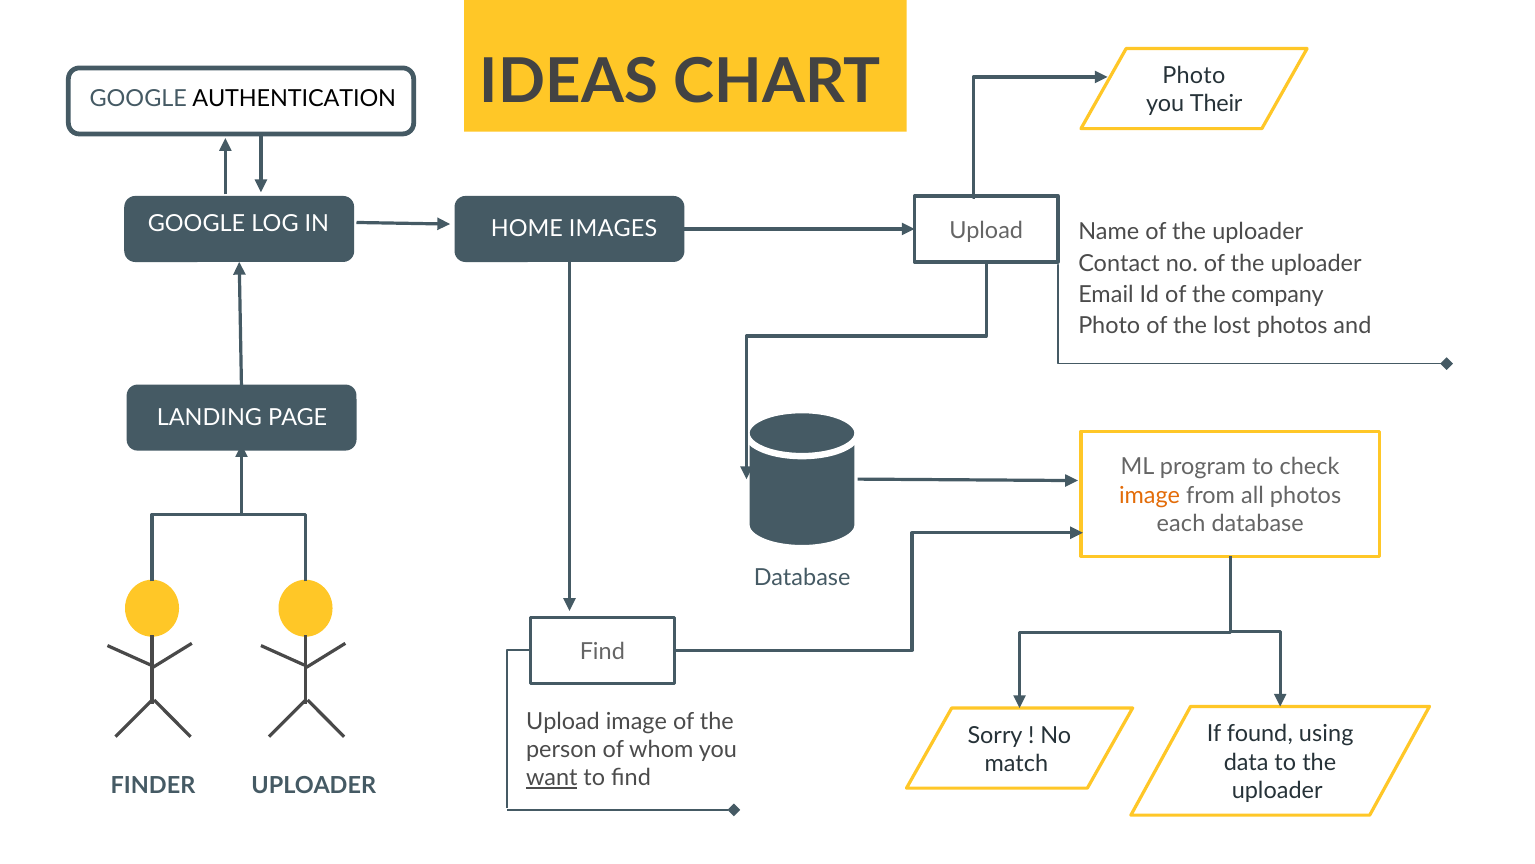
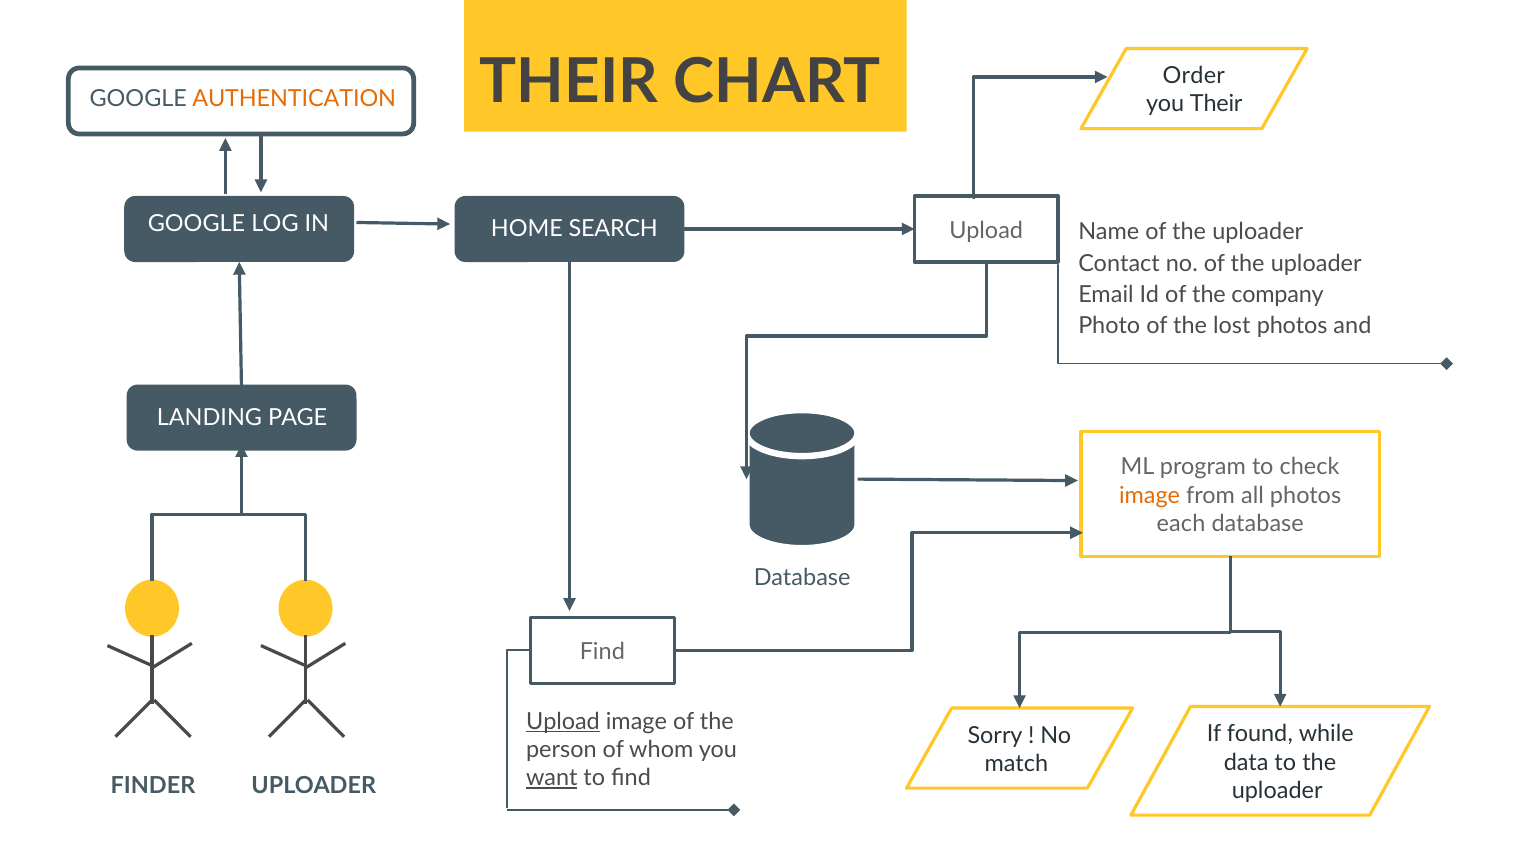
IDEAS: IDEAS -> THEIR (569, 82)
Photo: Photo -> Order (1194, 76)
AUTHENTICATION colour: black -> orange (294, 99)
IMAGES: IMAGES -> SEARCH (613, 229)
Upload underline: none -> present (563, 721)
using: using -> while (1326, 734)
